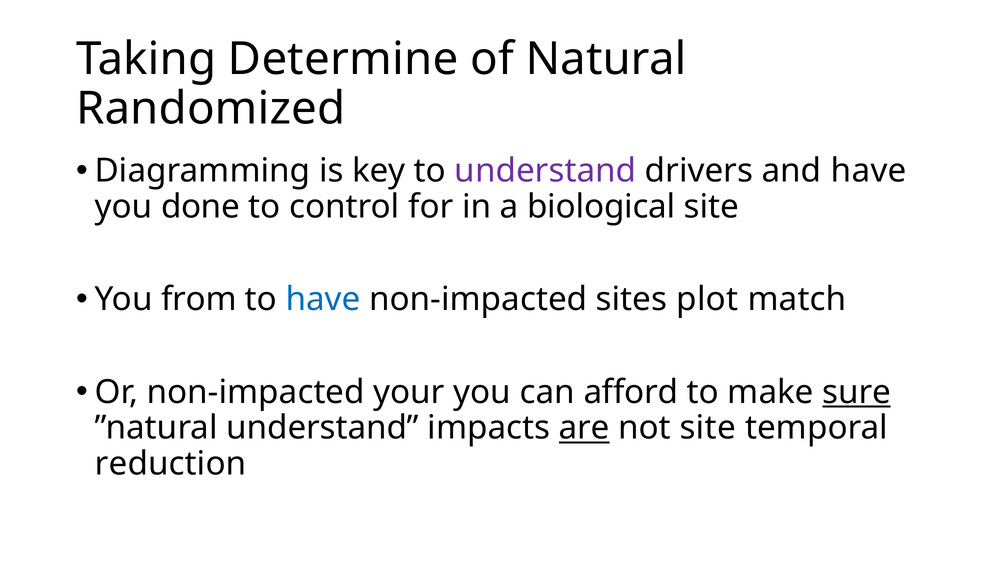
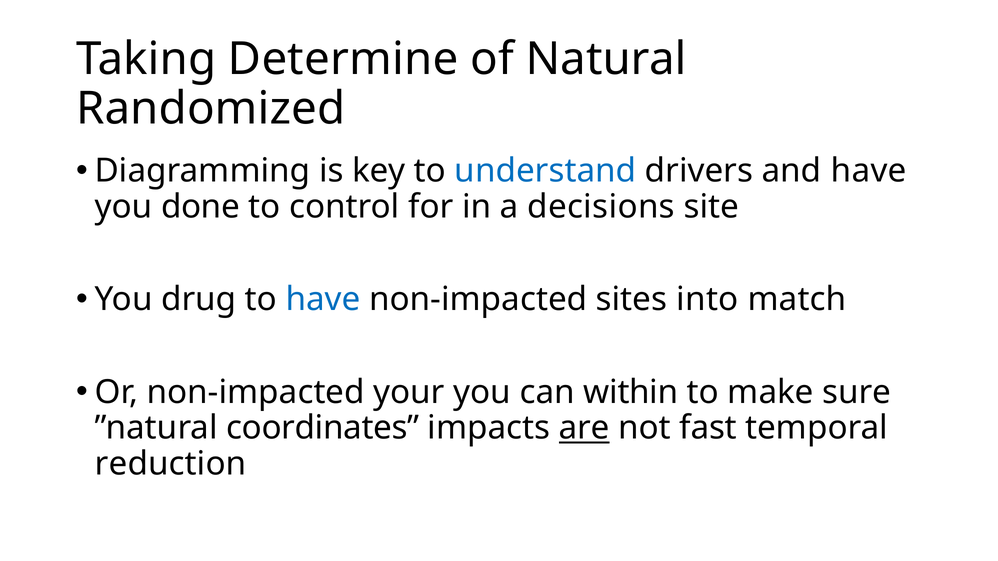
understand colour: purple -> blue (545, 171)
biological: biological -> decisions (601, 207)
from: from -> drug (199, 300)
plot: plot -> into (707, 300)
afford: afford -> within (631, 392)
sure underline: present -> none (857, 392)
”natural understand: understand -> coordinates (323, 428)
not site: site -> fast (708, 428)
